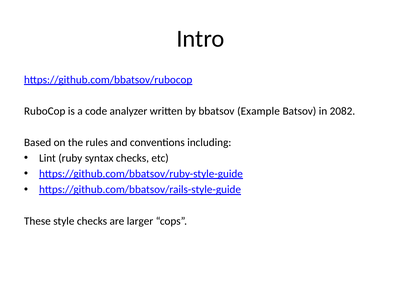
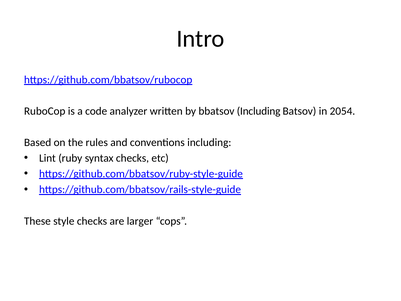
bbatsov Example: Example -> Including (259, 111)
2082: 2082 -> 2054 (342, 111)
